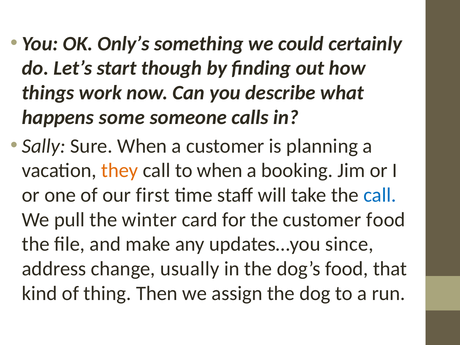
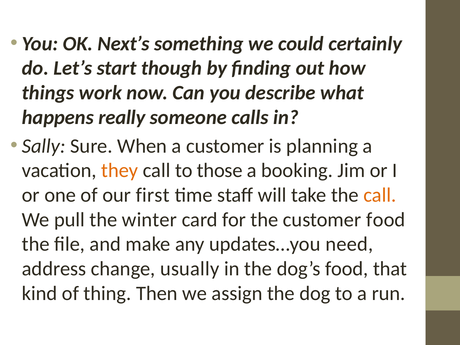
Only’s: Only’s -> Next’s (124, 44)
some: some -> really (122, 117)
to when: when -> those (220, 171)
call colour: blue -> orange (380, 195)
since: since -> need (349, 244)
